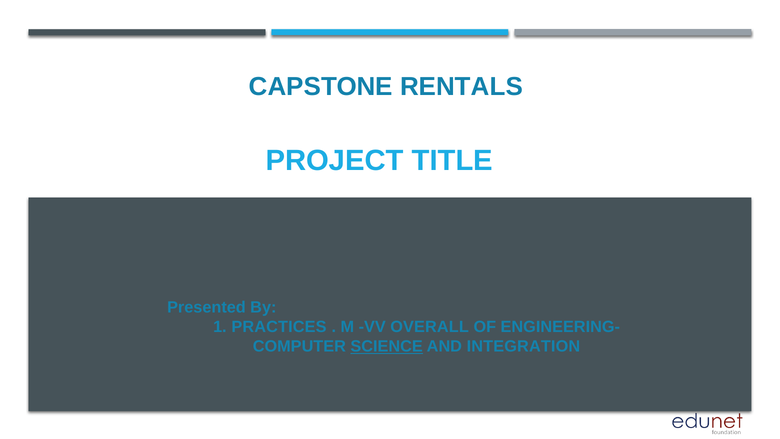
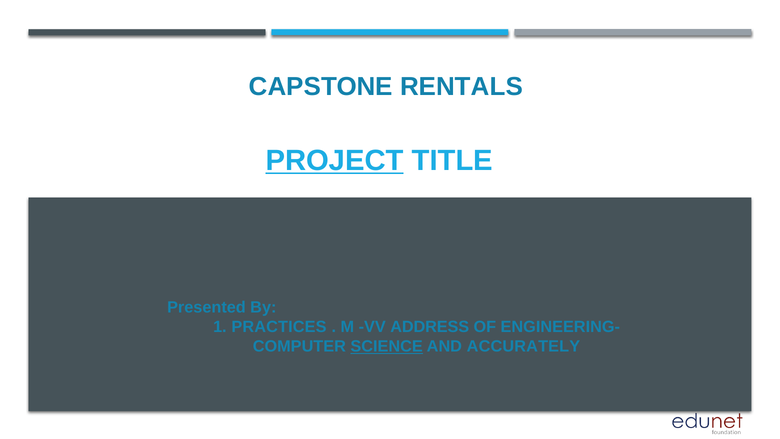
PROJECT underline: none -> present (335, 161)
OVERALL: OVERALL -> ADDRESS (430, 327)
INTEGRATION: INTEGRATION -> ACCURATELY (523, 346)
